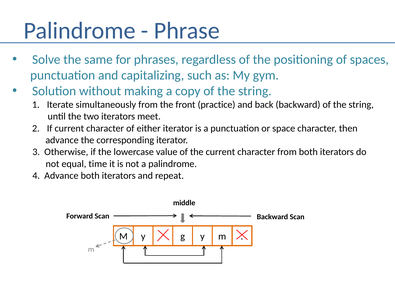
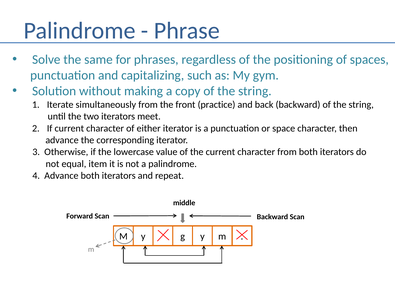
time: time -> item (98, 164)
